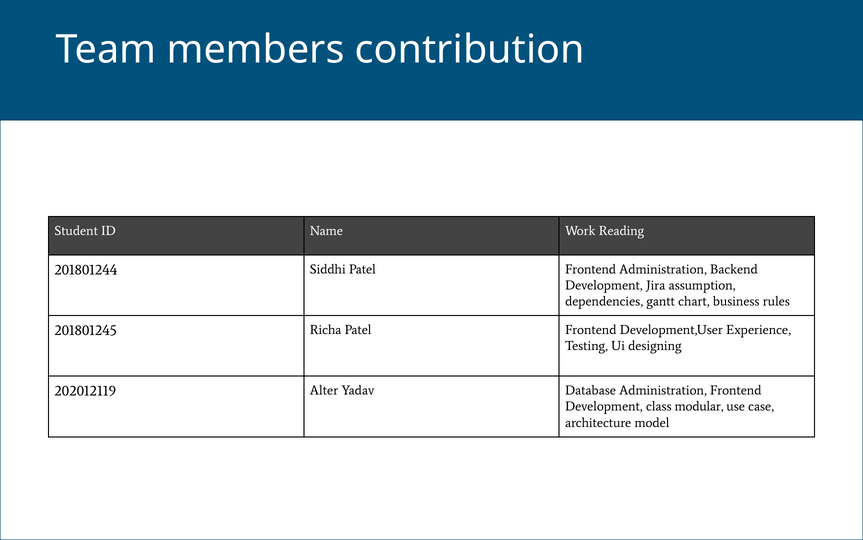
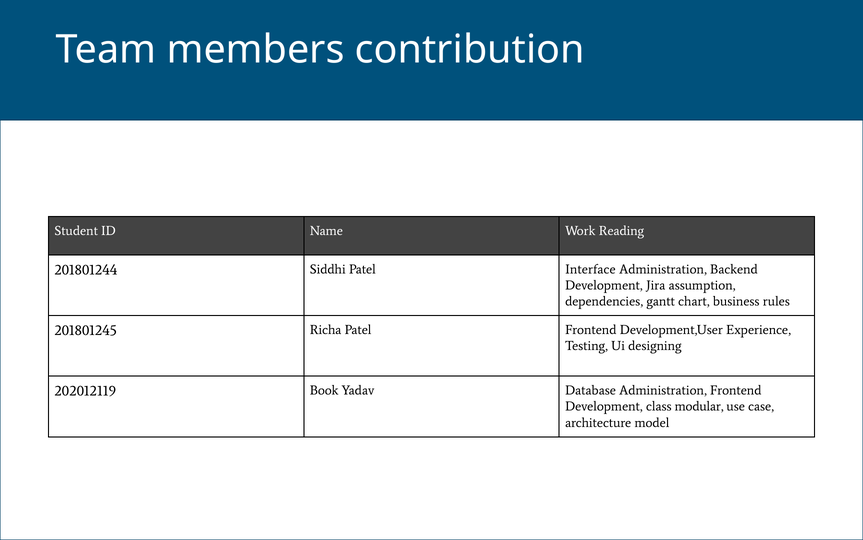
Siddhi Patel Frontend: Frontend -> Interface (590, 269)
Alter: Alter -> Book (324, 390)
